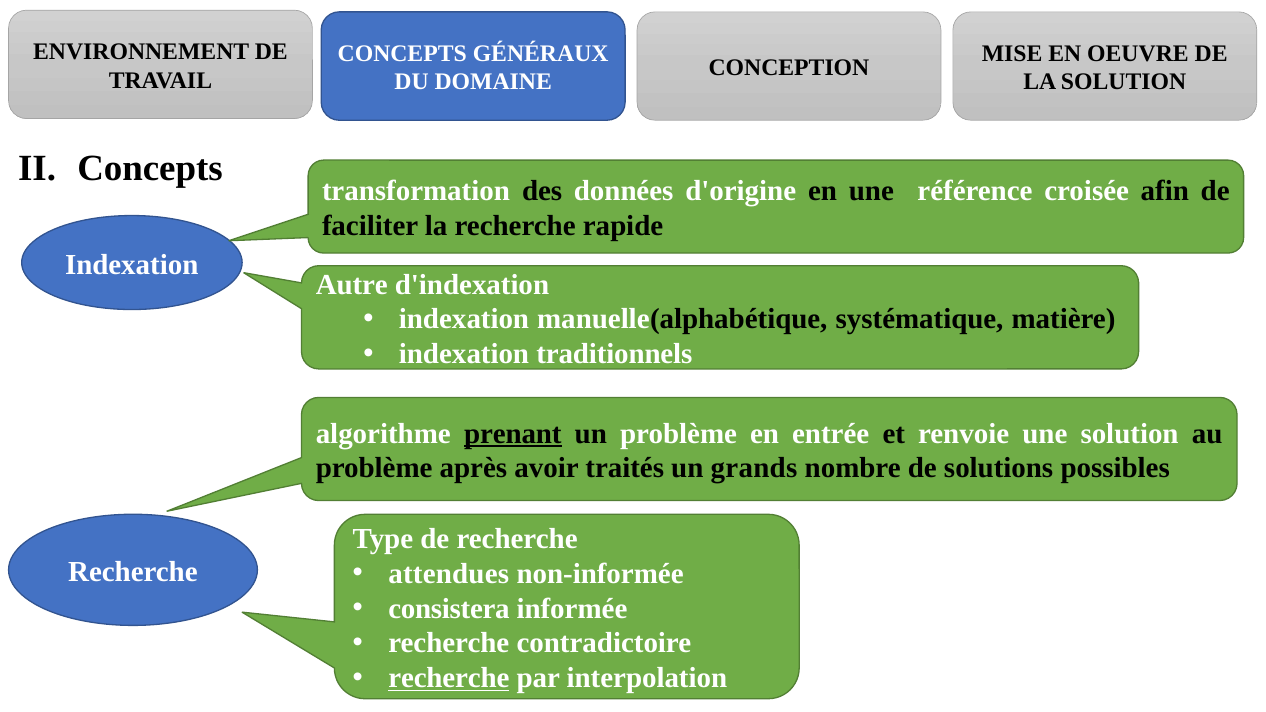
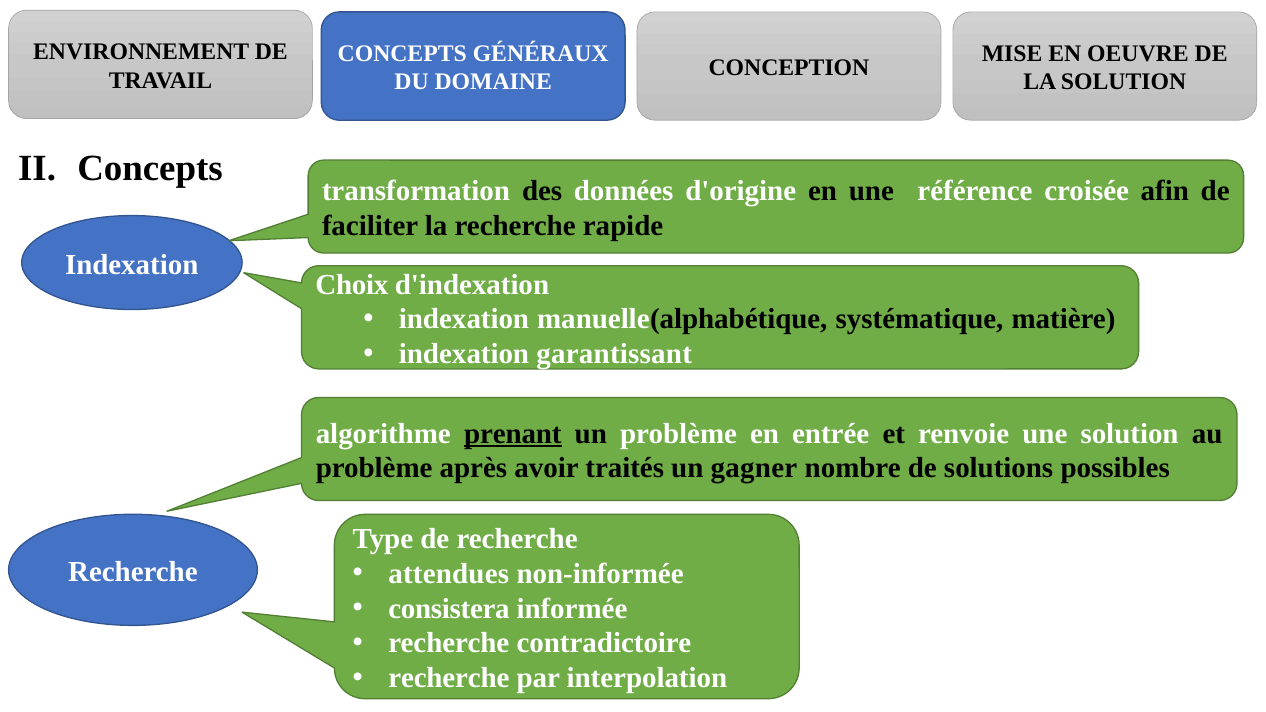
Autre: Autre -> Choix (352, 285)
traditionnels: traditionnels -> garantissant (614, 354)
grands: grands -> gagner (754, 468)
recherche underline: present -> none (449, 678)
